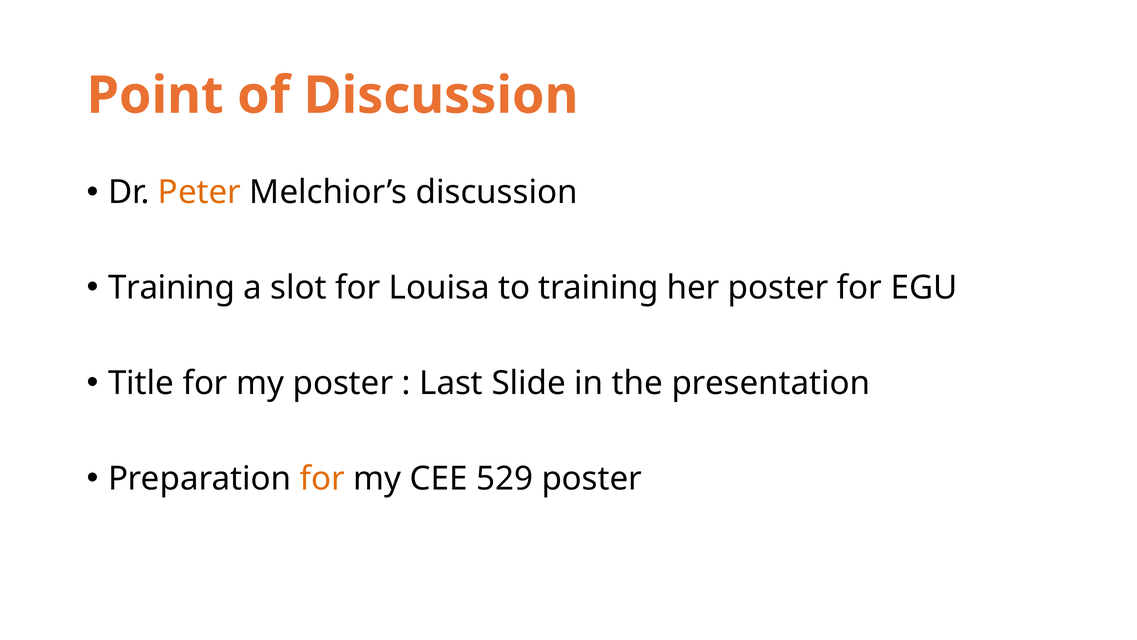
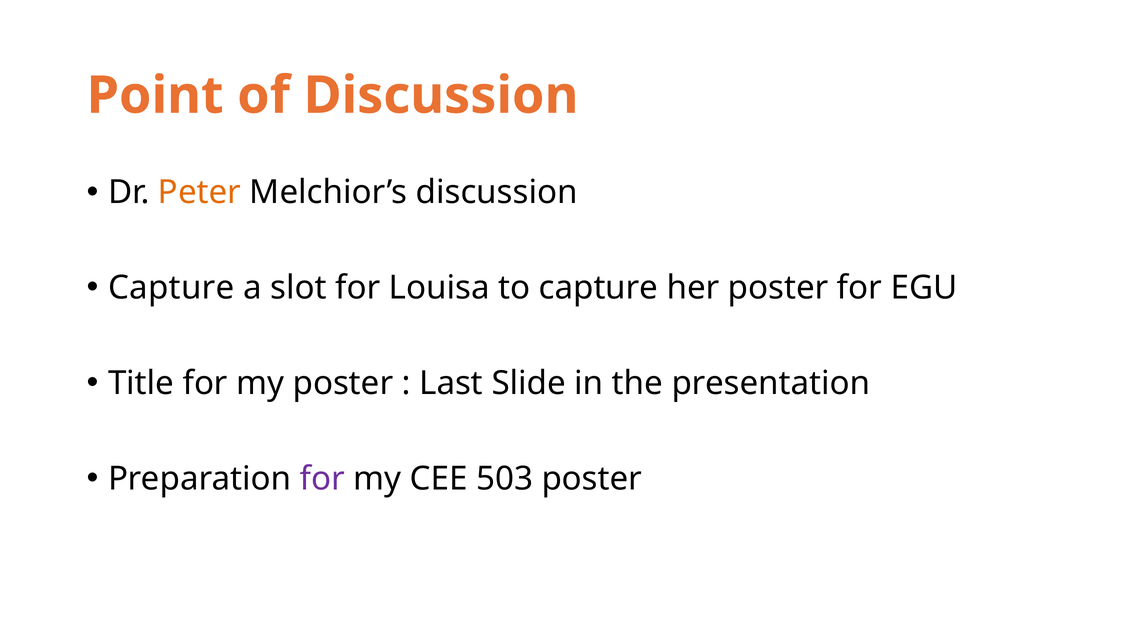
Training: Training -> Capture (171, 288)
to training: training -> capture (599, 288)
for colour: orange -> purple (322, 478)
529: 529 -> 503 (505, 478)
